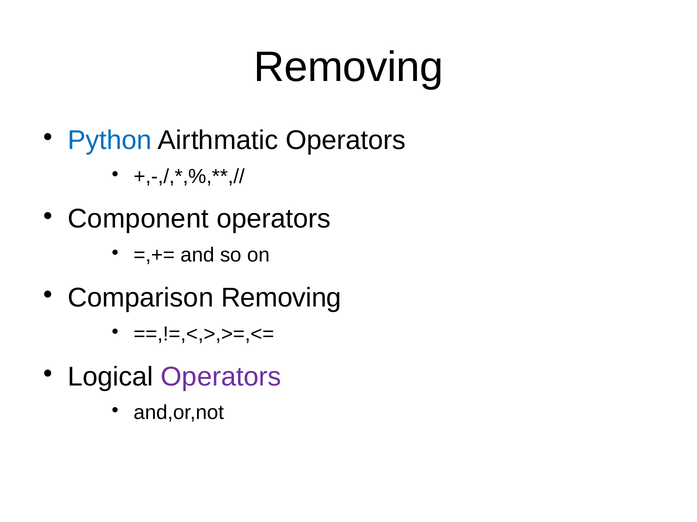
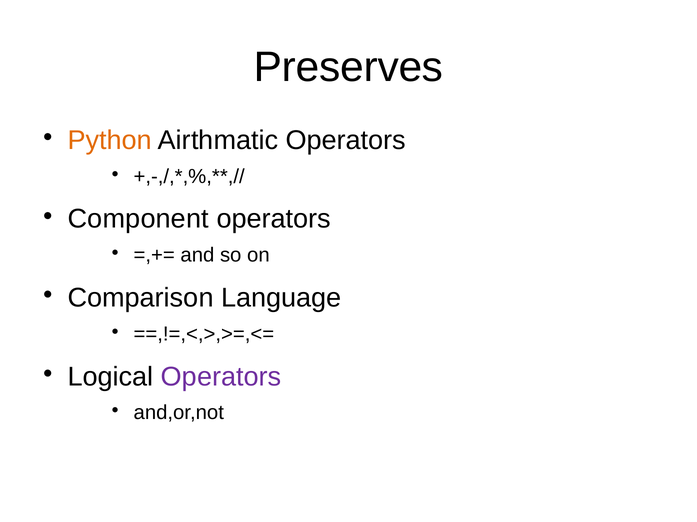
Removing: Removing -> Preserves (348, 67)
Python colour: blue -> orange (110, 140)
Comparison Removing: Removing -> Language (281, 298)
